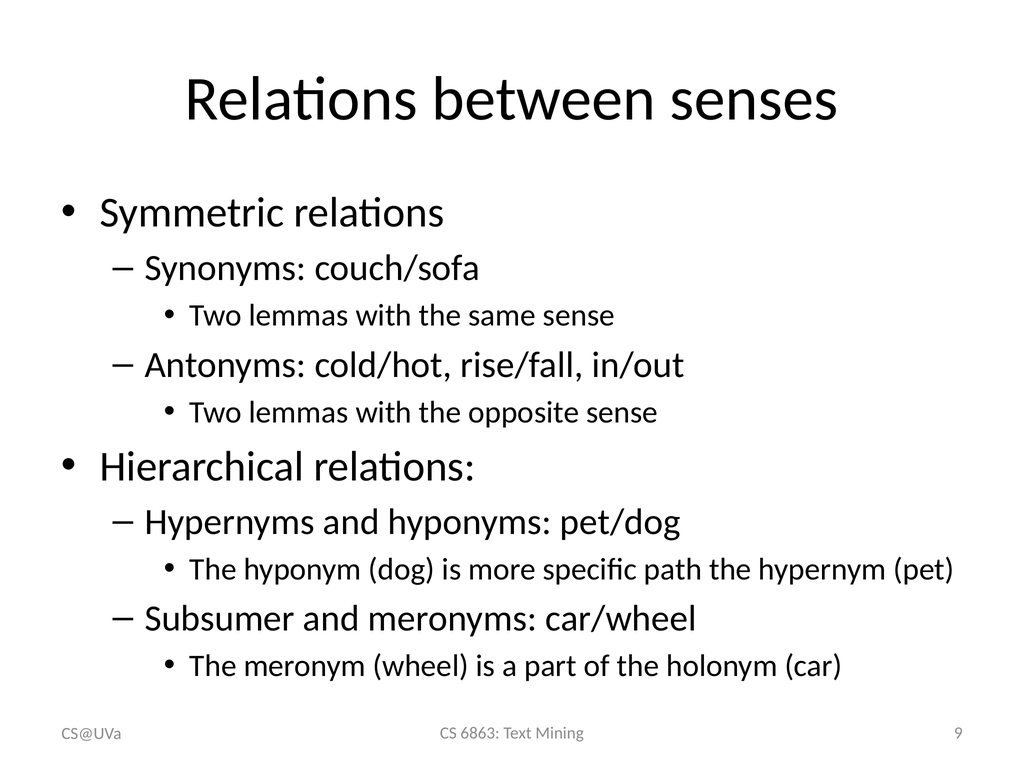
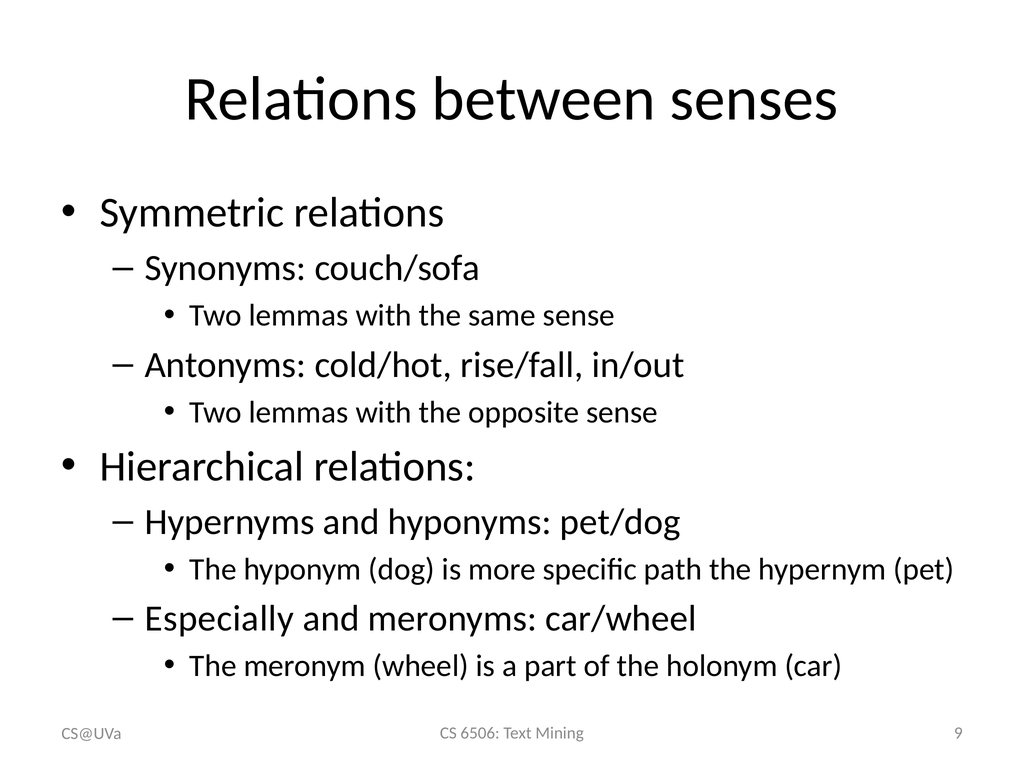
Subsumer: Subsumer -> Especially (219, 619)
6863: 6863 -> 6506 (480, 733)
